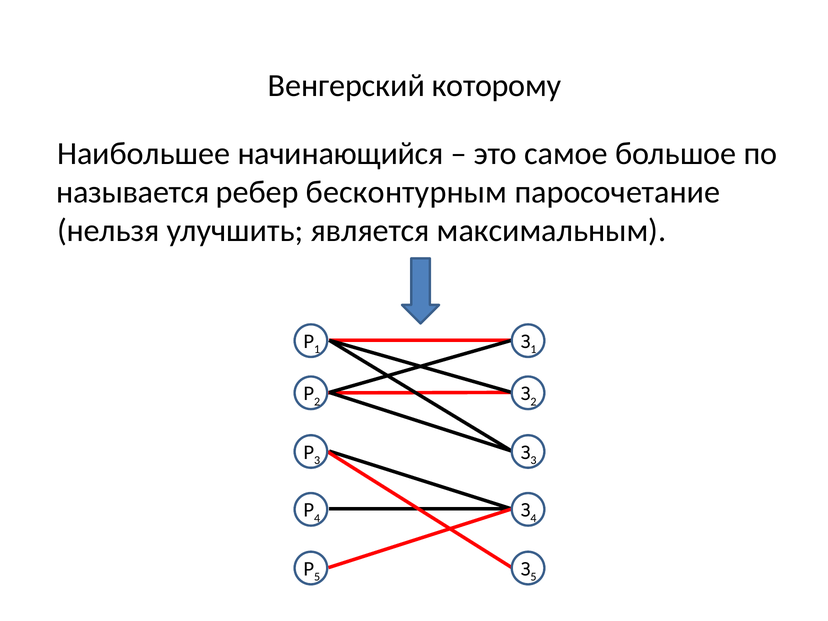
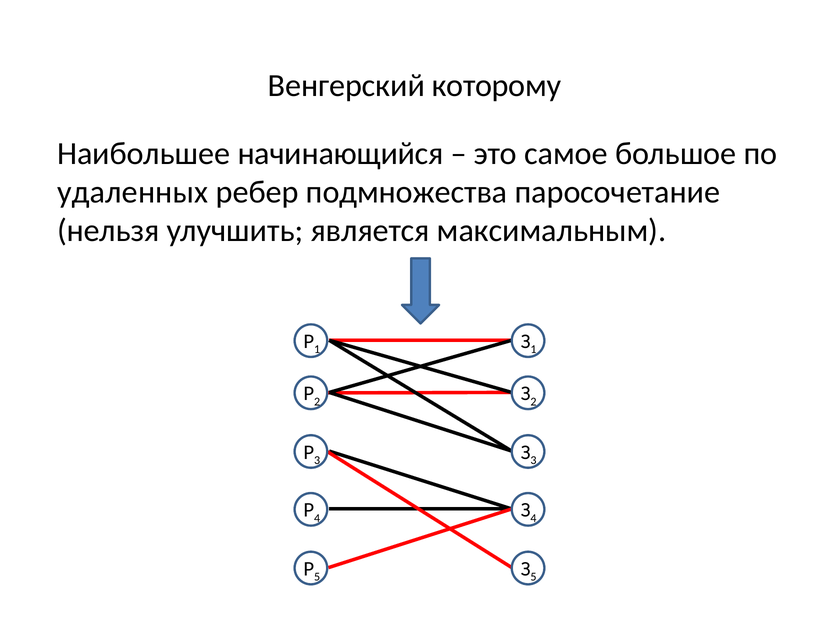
называется: называется -> удаленных (133, 192)
бесконтурным: бесконтурным -> подмножества (407, 192)
